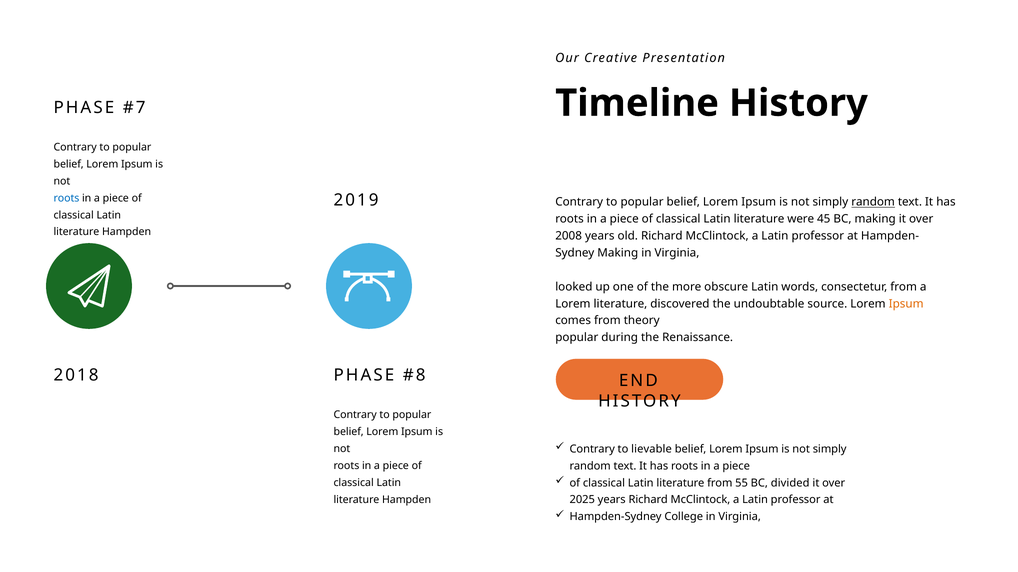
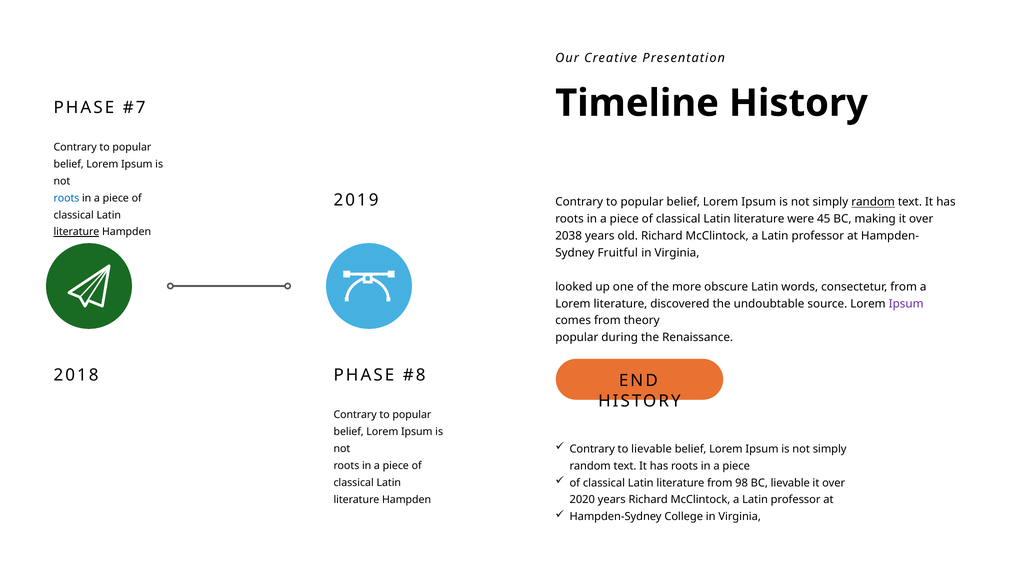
literature underline: none -> present (76, 232)
2008: 2008 -> 2038 (569, 236)
Making: Making -> Fruitful (618, 253)
Ipsum colour: orange -> purple (906, 304)
55: 55 -> 98 (742, 483)
BC divided: divided -> lievable (790, 483)
2025: 2025 -> 2020 (582, 500)
